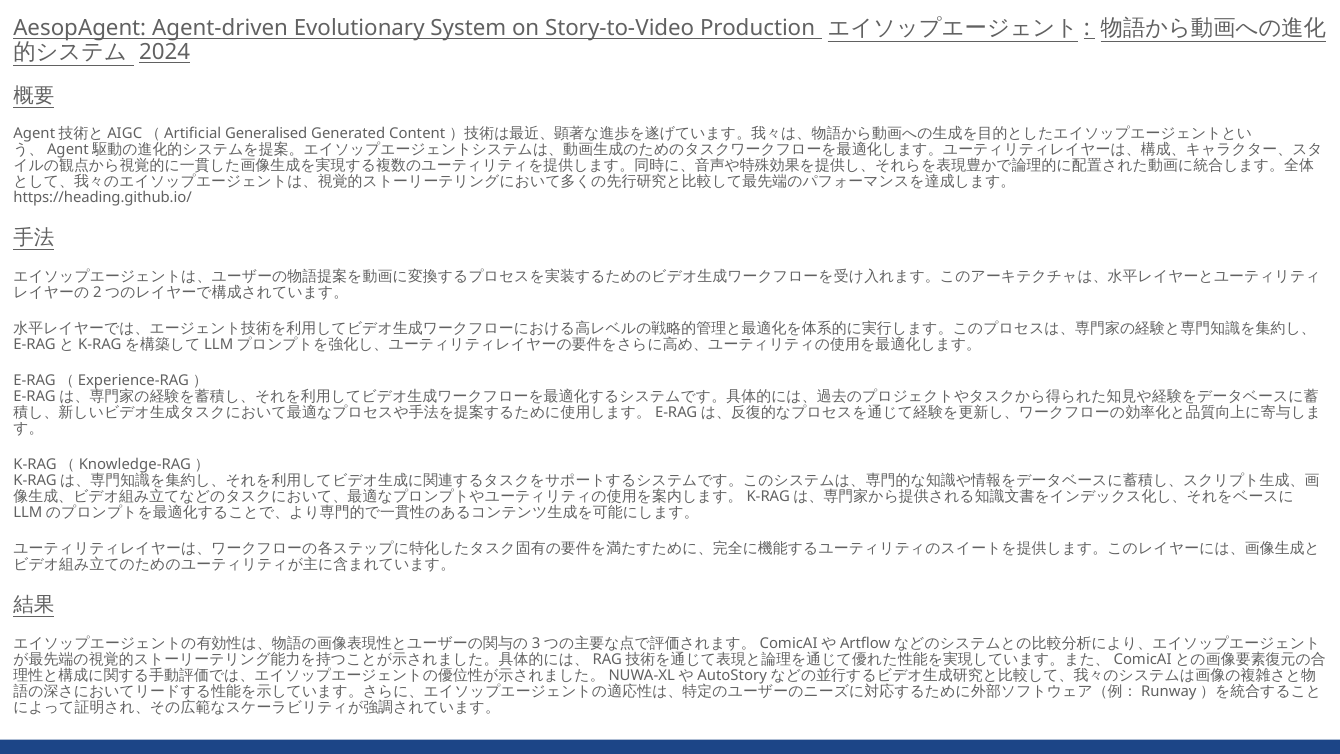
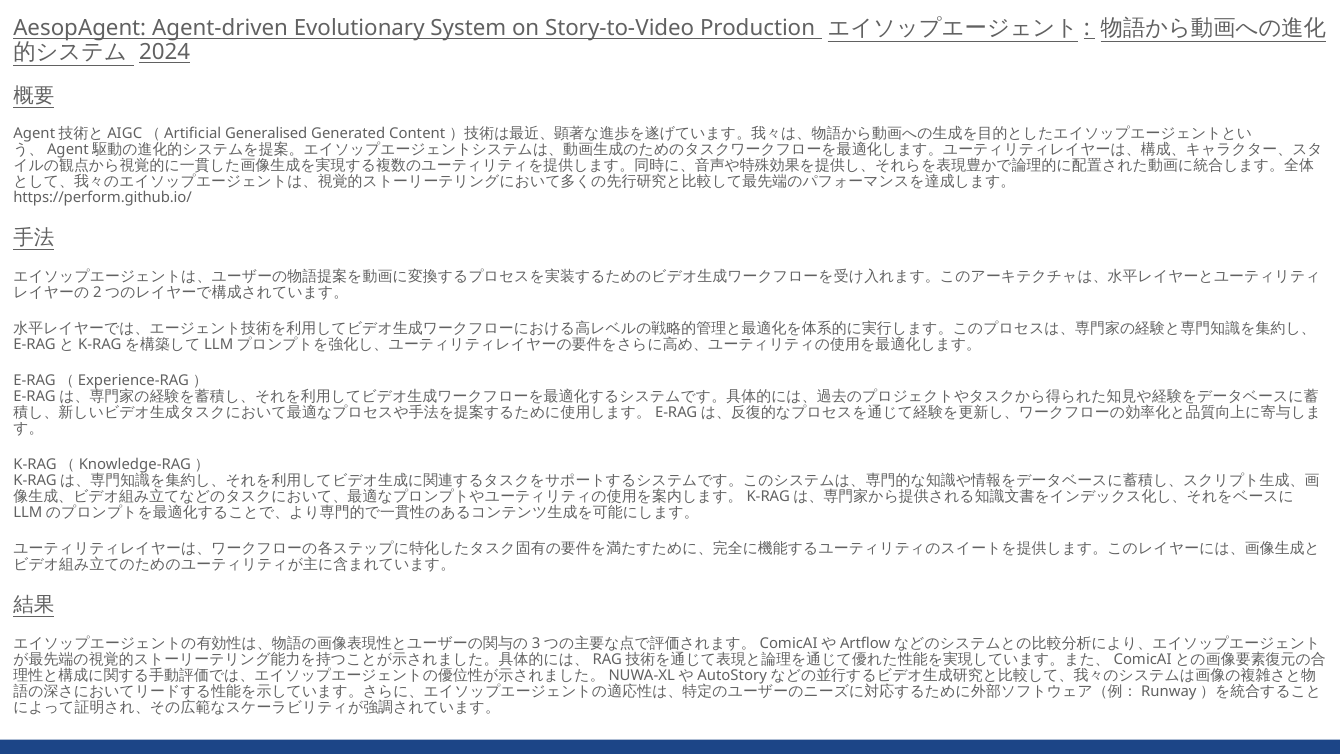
https://heading.github.io/: https://heading.github.io/ -> https://perform.github.io/ (103, 198)
